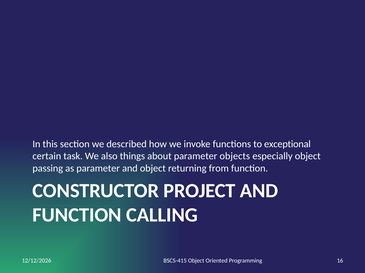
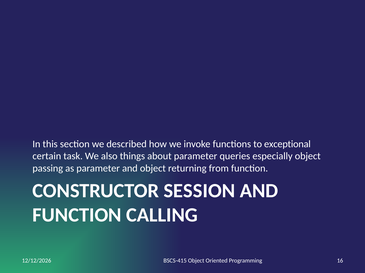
objects: objects -> queries (235, 157)
PROJECT: PROJECT -> SESSION (199, 191)
